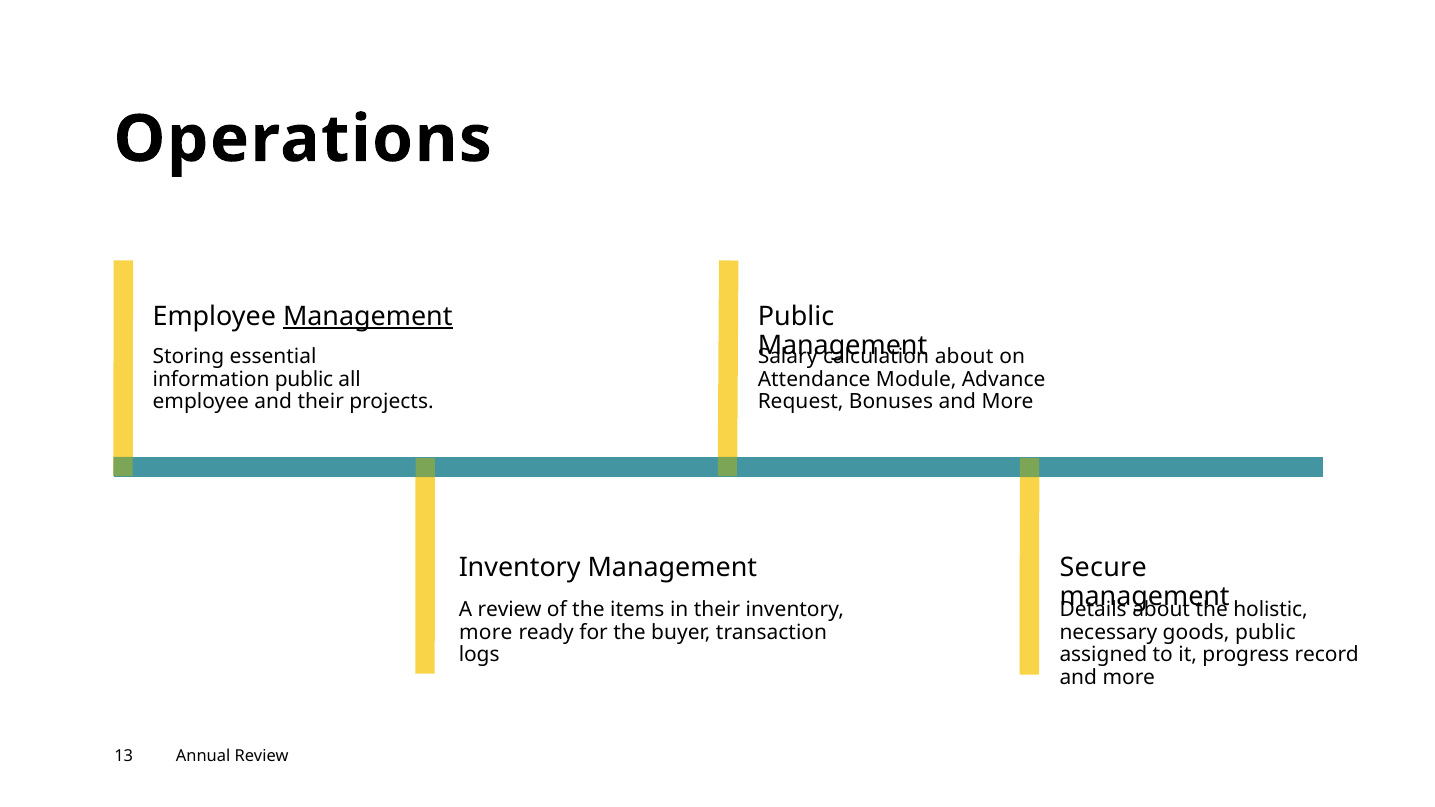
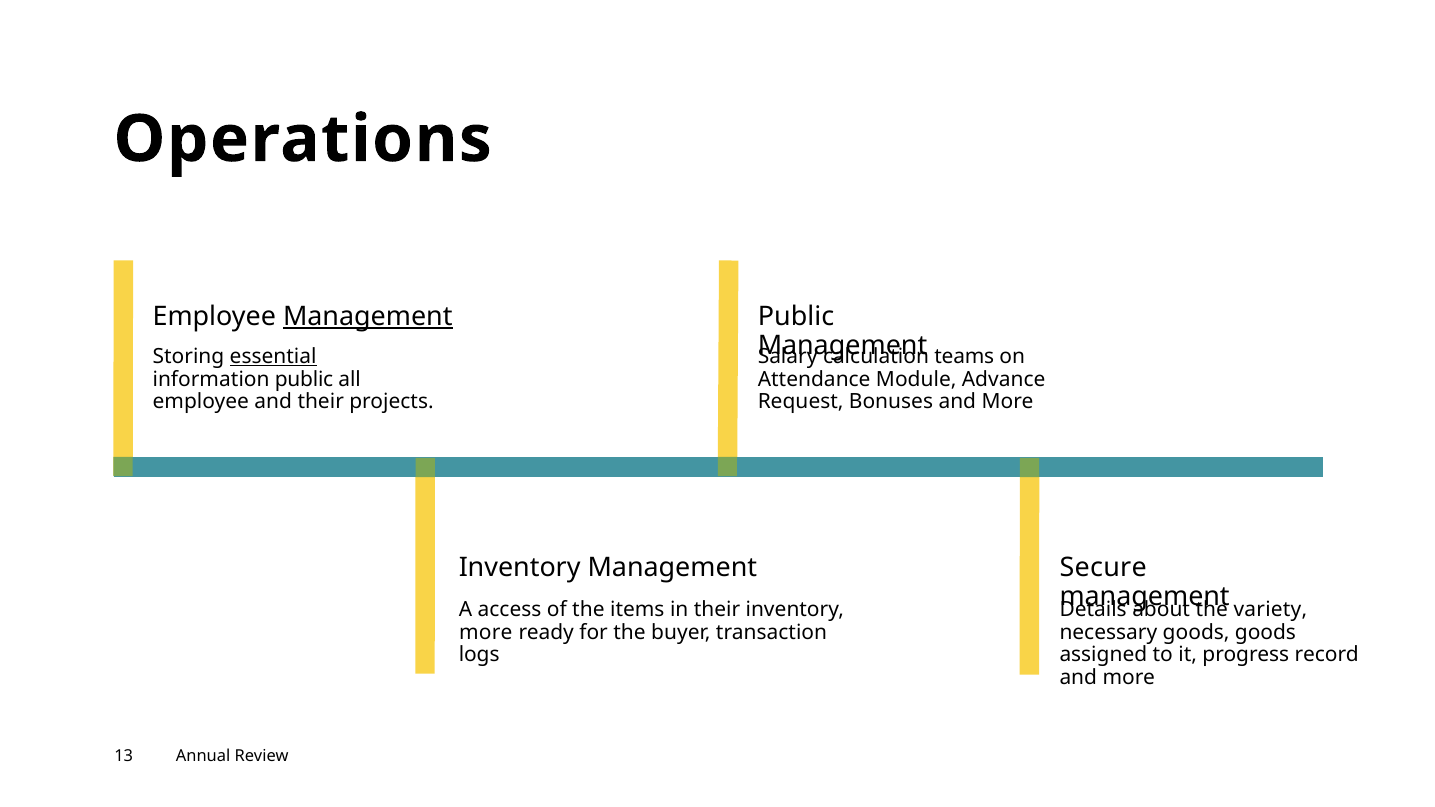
essential underline: none -> present (273, 357)
about: about -> teams (964, 357)
A review: review -> access (510, 610)
holistic: holistic -> variety (1270, 610)
goods public: public -> goods (1265, 633)
